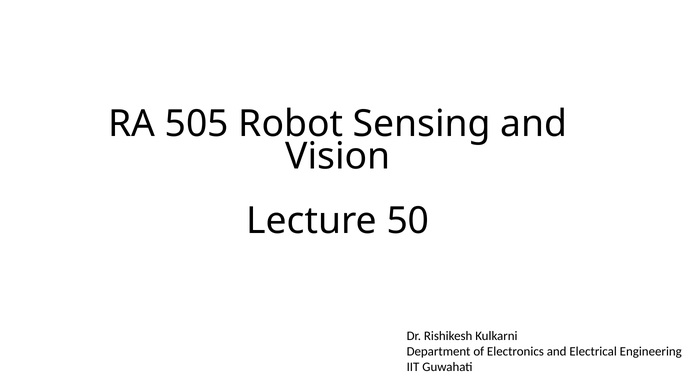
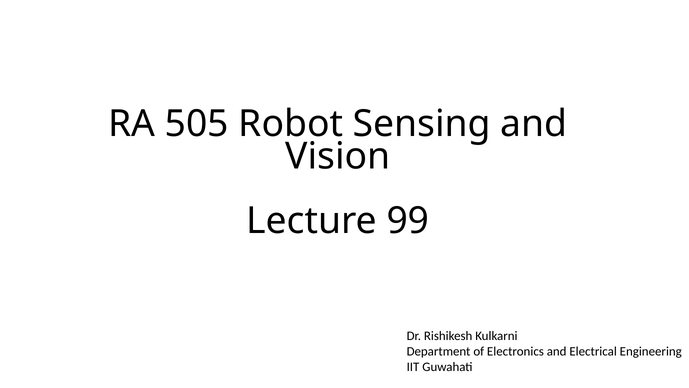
50: 50 -> 99 (408, 221)
